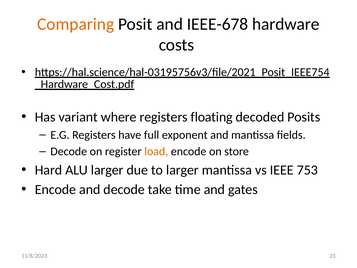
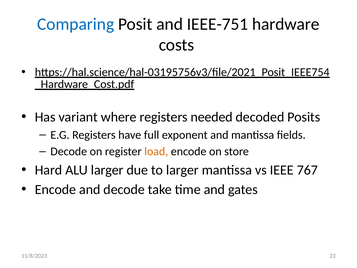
Comparing colour: orange -> blue (76, 24)
IEEE-678: IEEE-678 -> IEEE-751 (217, 24)
floating: floating -> needed (212, 117)
753: 753 -> 767 (307, 170)
